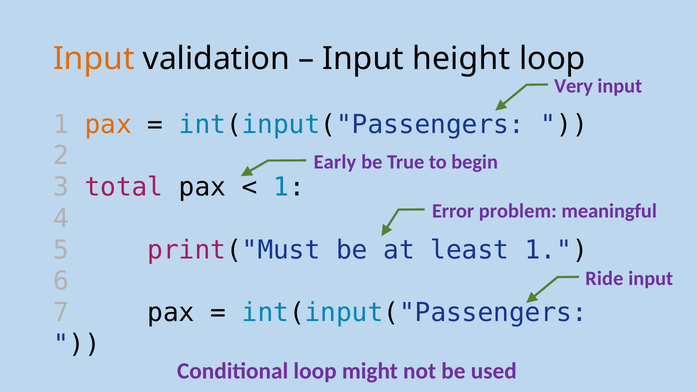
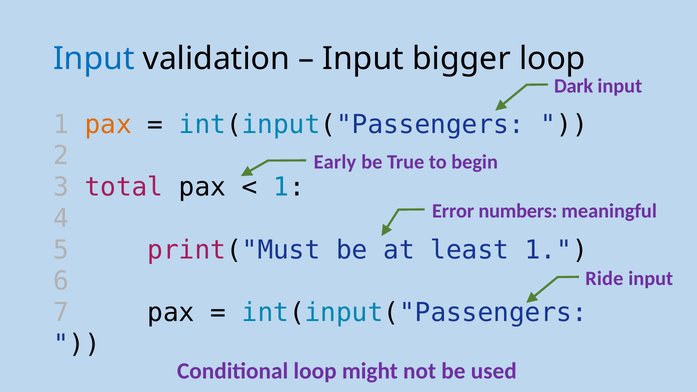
Input colour: orange -> blue (94, 59)
height: height -> bigger (461, 59)
Very: Very -> Dark (574, 86)
problem: problem -> numbers (518, 211)
